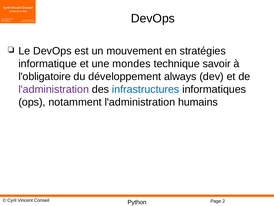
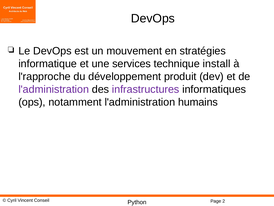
mondes: mondes -> services (132, 64)
savoir: savoir -> install (217, 64)
l'obligatoire: l'obligatoire -> l'rapproche (45, 76)
always: always -> produit (180, 76)
infrastructures colour: blue -> purple (146, 89)
